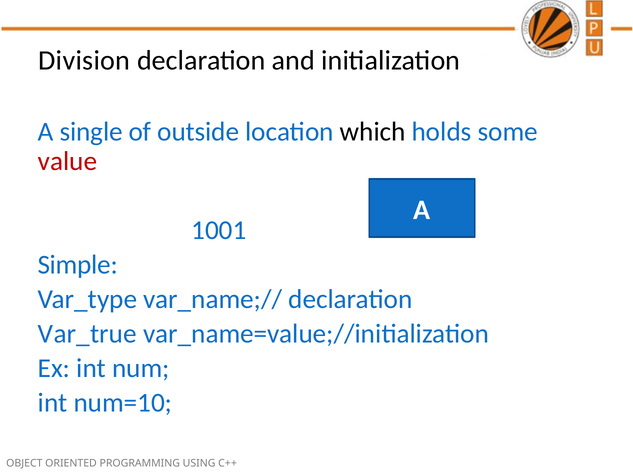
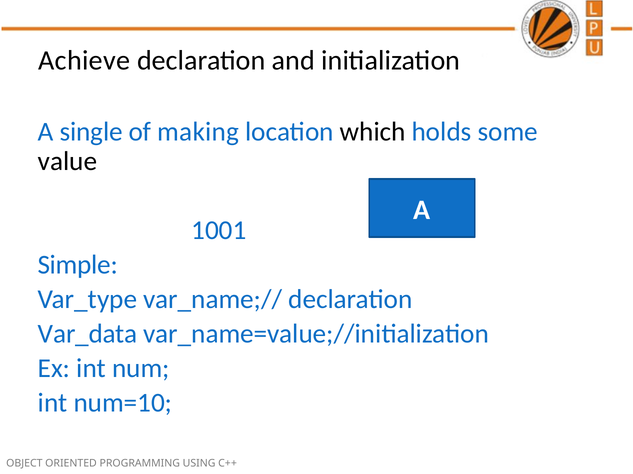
Division: Division -> Achieve (84, 61)
outside: outside -> making (198, 132)
value colour: red -> black (68, 162)
Var_true: Var_true -> Var_data (88, 334)
